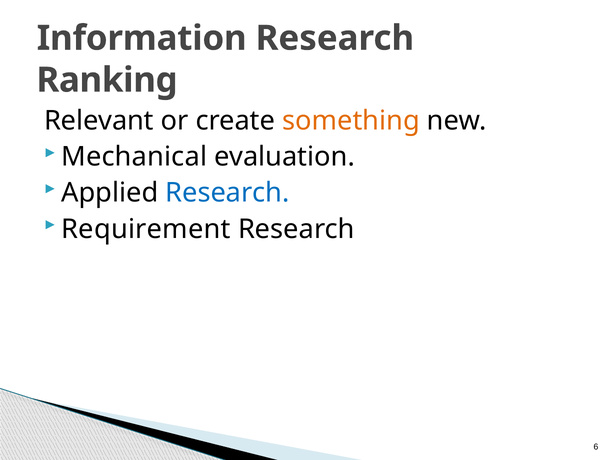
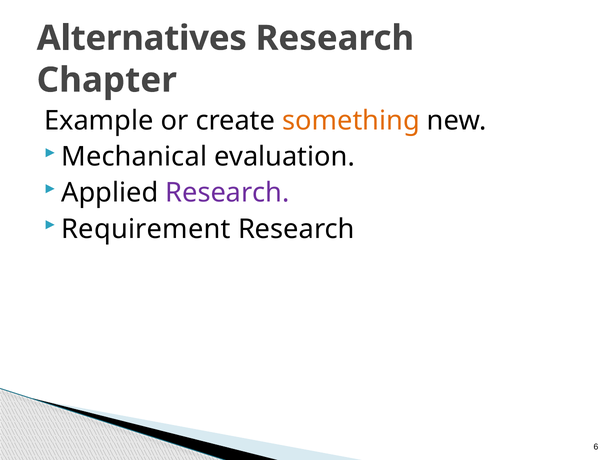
Information: Information -> Alternatives (142, 38)
Ranking: Ranking -> Chapter (107, 80)
Relevant: Relevant -> Example (99, 121)
Research colour: blue -> purple (227, 193)
